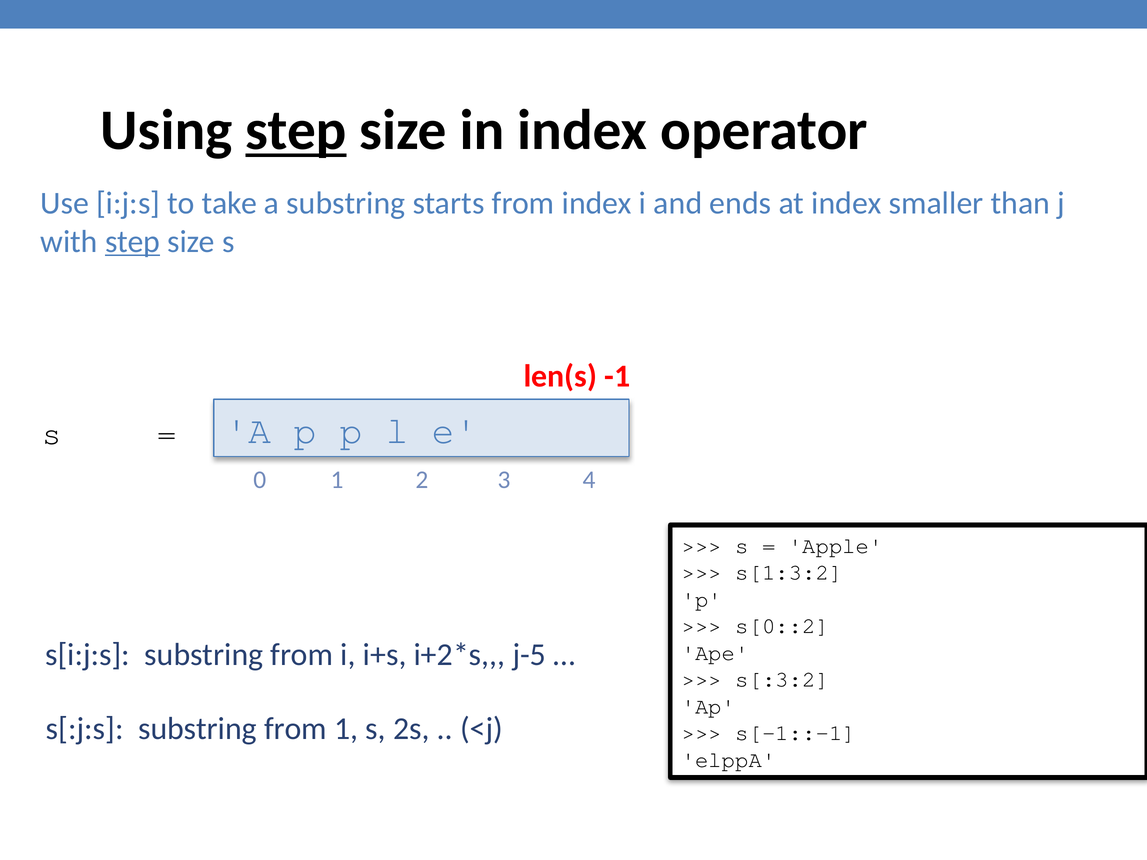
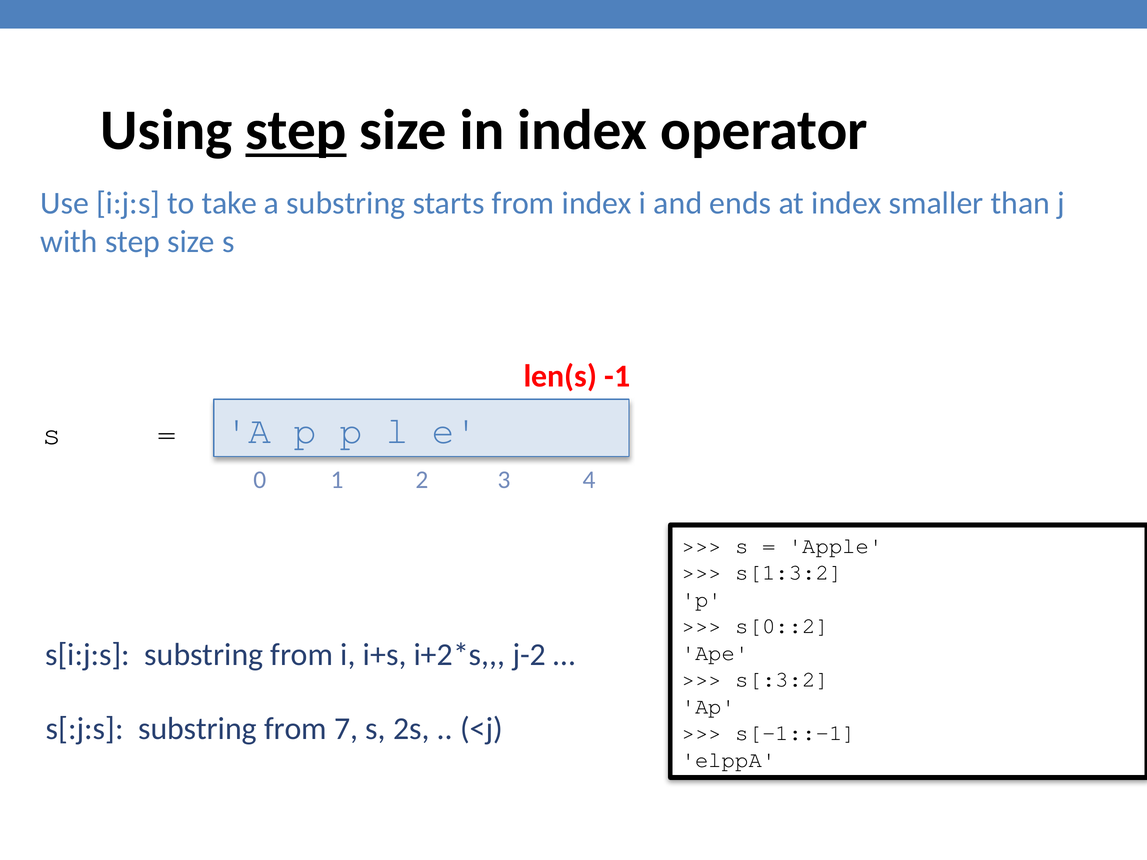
step underline: present -> none (133, 242)
j-5: j-5 -> j-2 (529, 655)
from 1: 1 -> 7 (346, 729)
